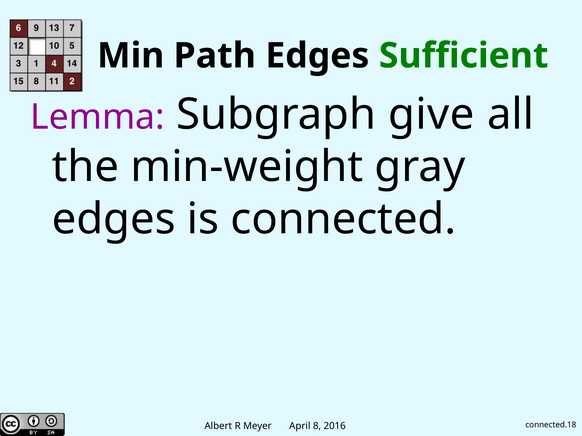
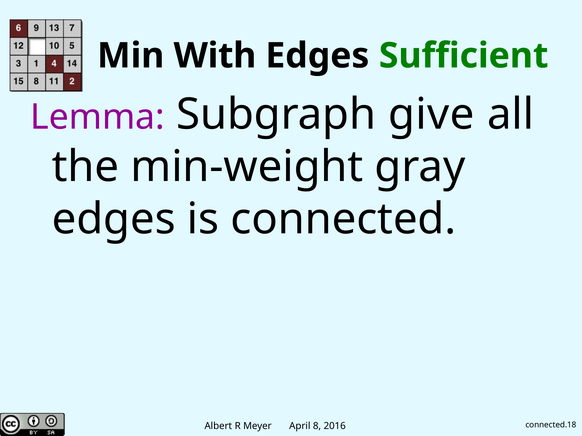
Path: Path -> With (215, 56)
